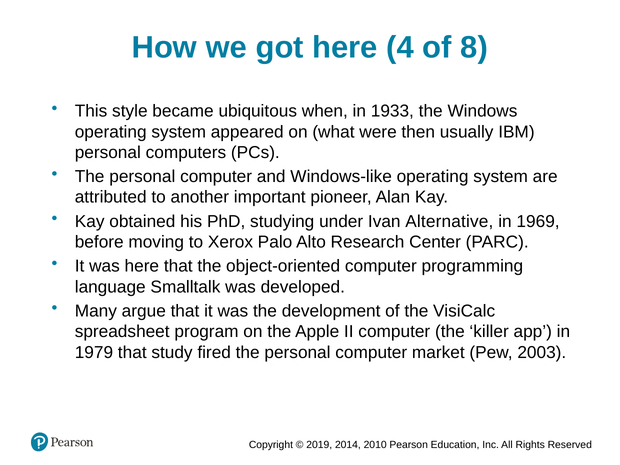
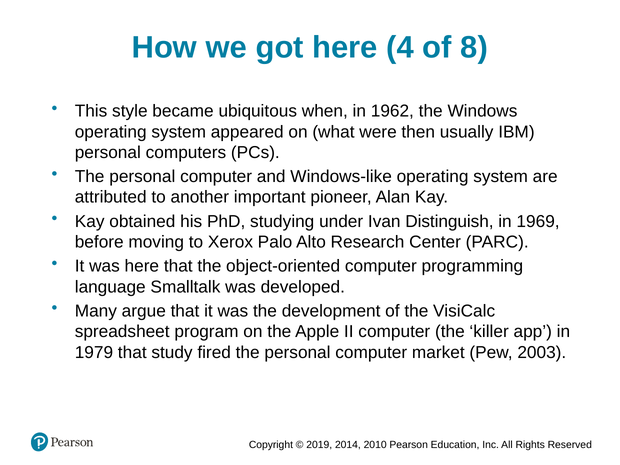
1933: 1933 -> 1962 (392, 111)
Alternative: Alternative -> Distinguish (449, 221)
